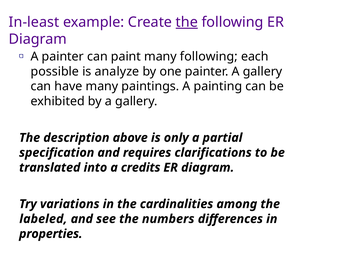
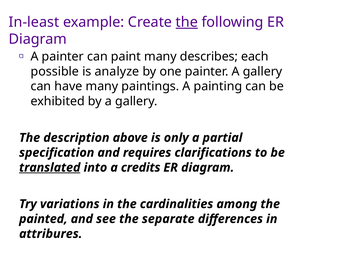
many following: following -> describes (209, 57)
translated underline: none -> present (50, 168)
labeled: labeled -> painted (43, 219)
numbers: numbers -> separate (168, 219)
properties: properties -> attribures (51, 234)
